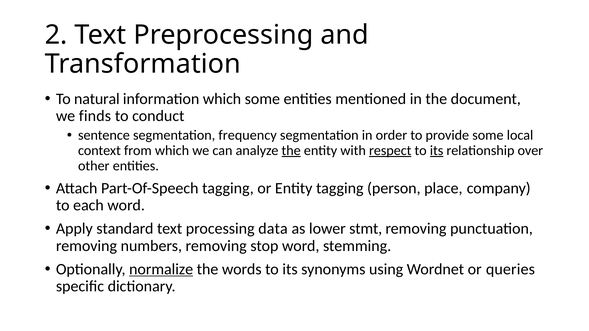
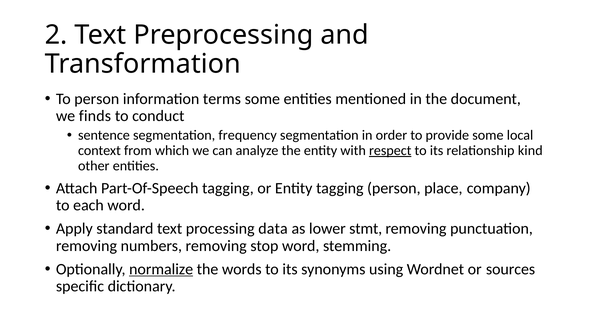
To natural: natural -> person (97, 99)
information which: which -> terms (222, 99)
the underline: present -> none (291, 151)
its underline: present -> none (437, 151)
over: over -> kind (530, 151)
queries: queries -> sources (511, 269)
